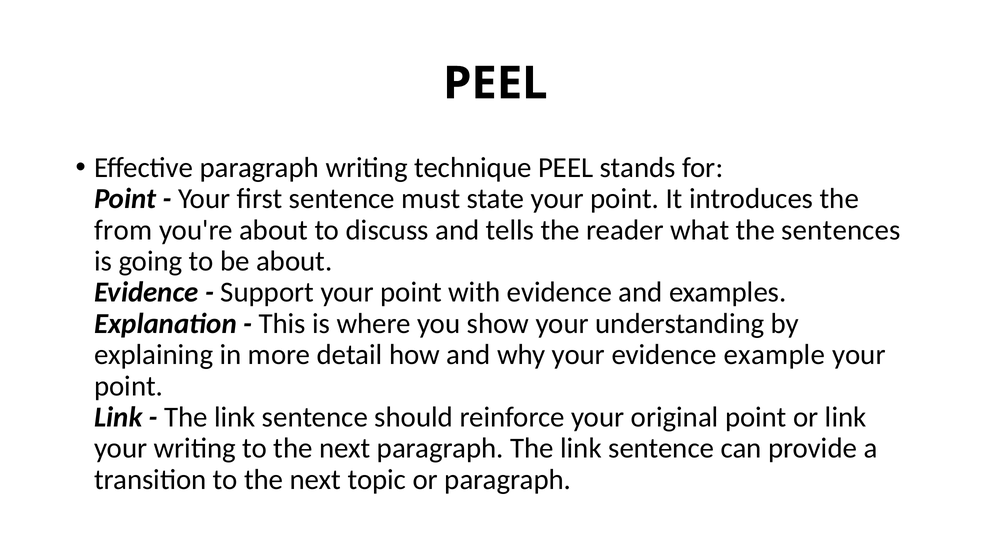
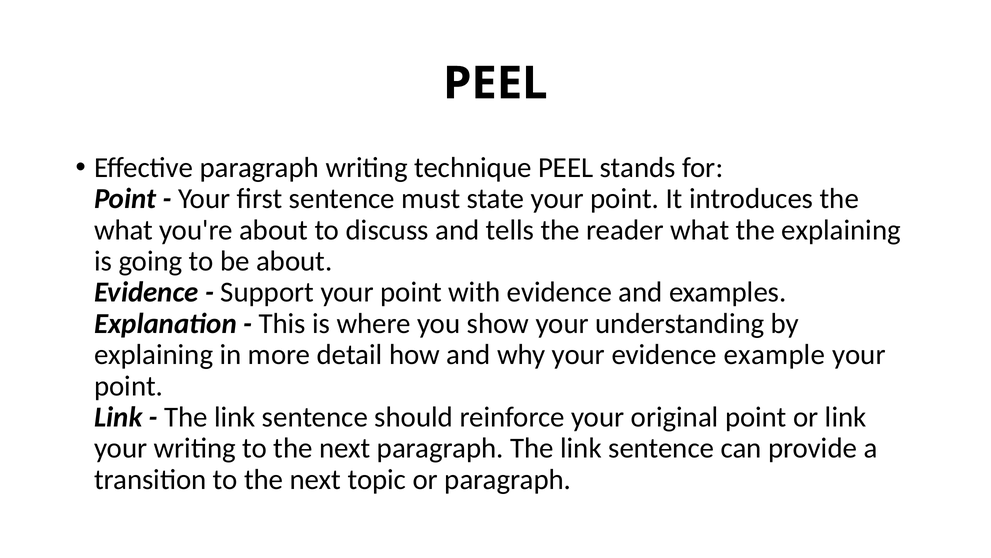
from: from -> what (123, 230)
the sentences: sentences -> explaining (841, 230)
